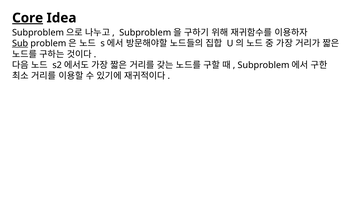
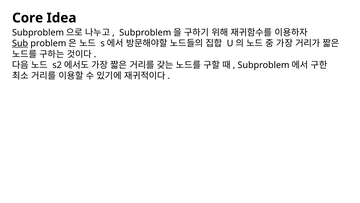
Core underline: present -> none (28, 18)
